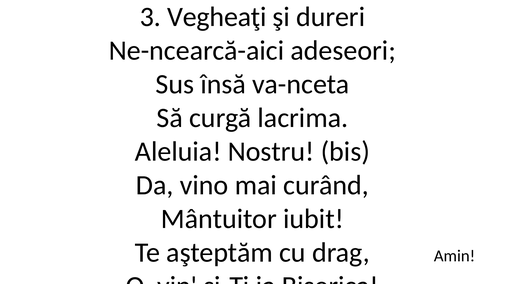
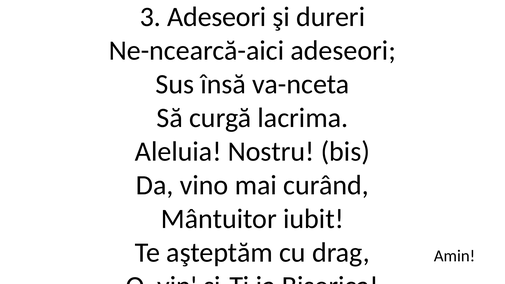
3 Vegheaţi: Vegheaţi -> Adeseori (217, 17)
